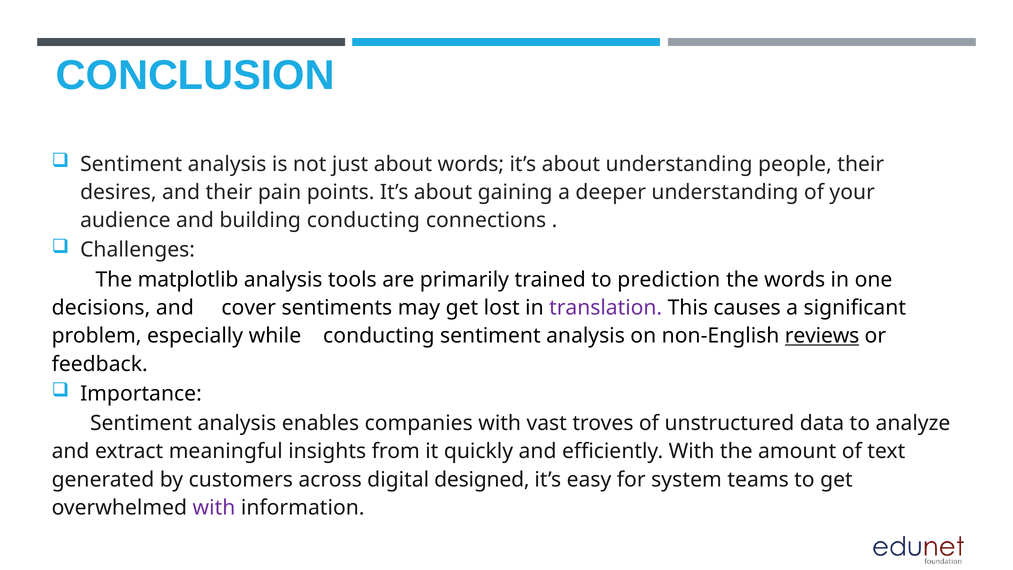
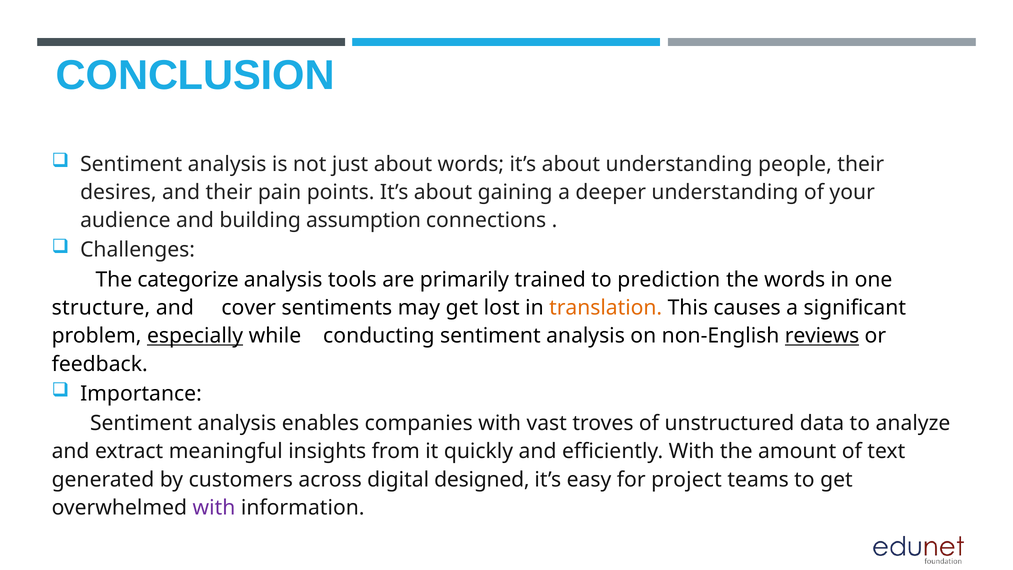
building conducting: conducting -> assumption (364, 220)
matplotlib: matplotlib -> categorize (188, 280)
decisions: decisions -> structure (101, 308)
translation colour: purple -> orange (606, 308)
especially underline: none -> present (195, 336)
system: system -> project (686, 479)
